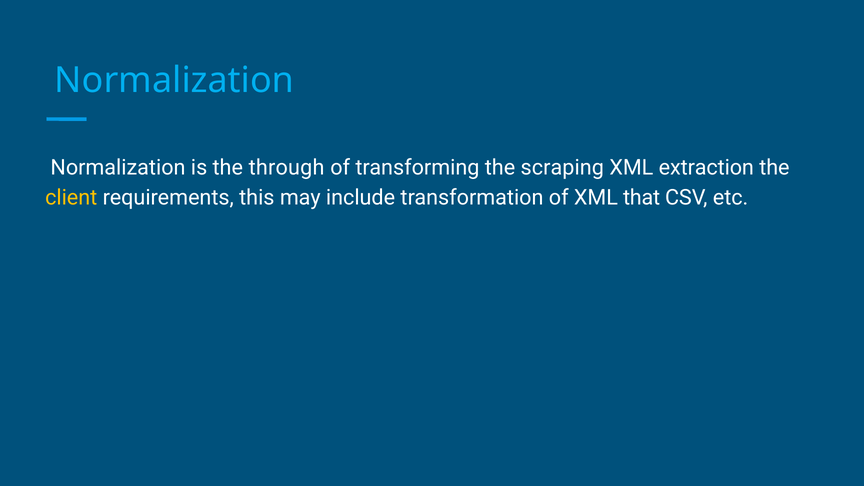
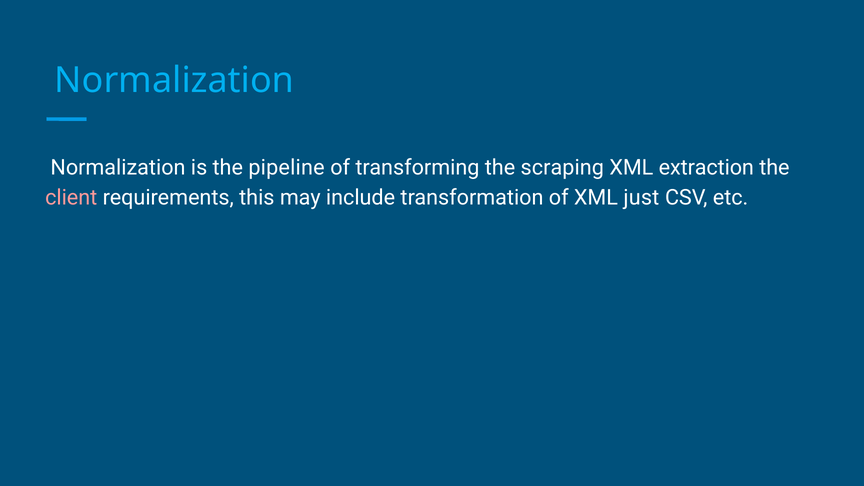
through: through -> pipeline (287, 168)
client colour: yellow -> pink (71, 198)
that: that -> just (641, 198)
